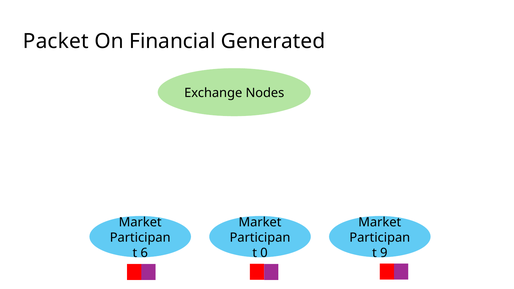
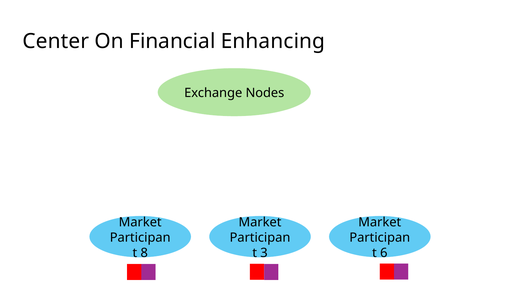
Packet: Packet -> Center (56, 41)
Generated: Generated -> Enhancing (273, 41)
6: 6 -> 8 (144, 253)
0: 0 -> 3 (264, 253)
9: 9 -> 6 (384, 253)
